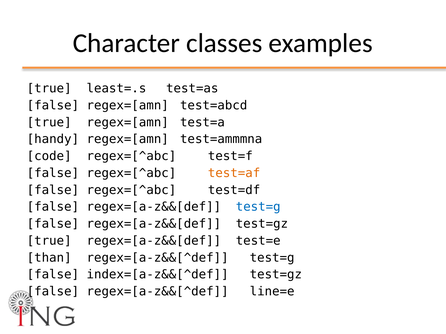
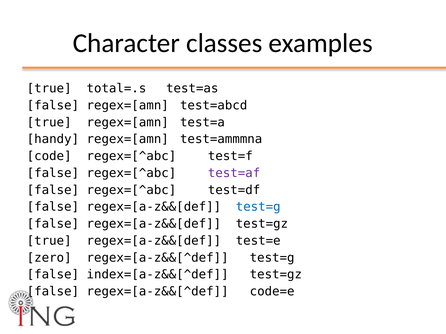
least=.s: least=.s -> total=.s (116, 89)
test=af colour: orange -> purple (234, 173)
than: than -> zero (49, 258)
line=e: line=e -> code=e (272, 292)
